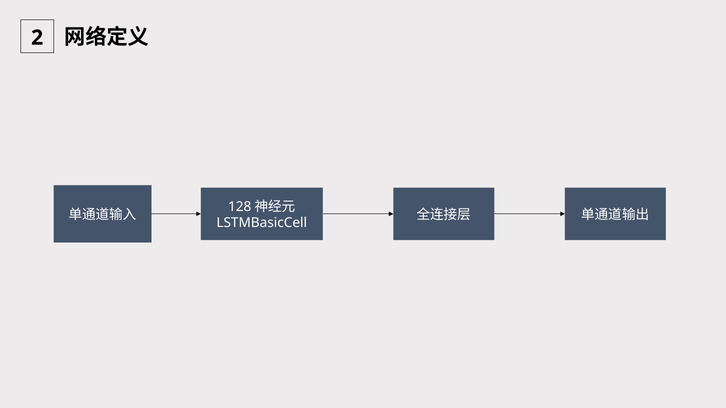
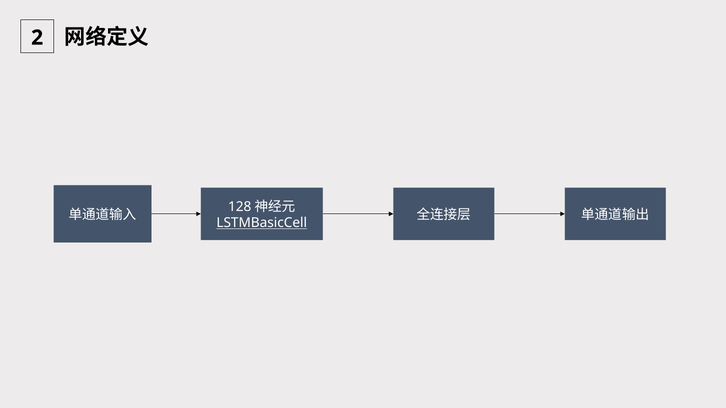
LSTMBasicCell underline: none -> present (262, 223)
